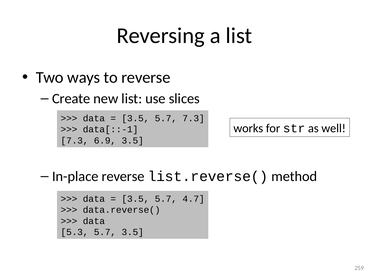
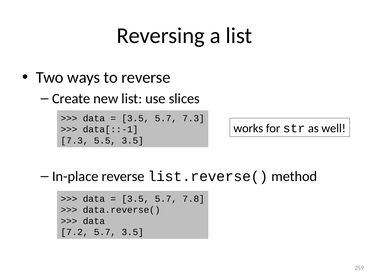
6.9: 6.9 -> 5.5 (105, 140)
4.7: 4.7 -> 7.8 (194, 199)
5.3: 5.3 -> 7.2 (75, 232)
